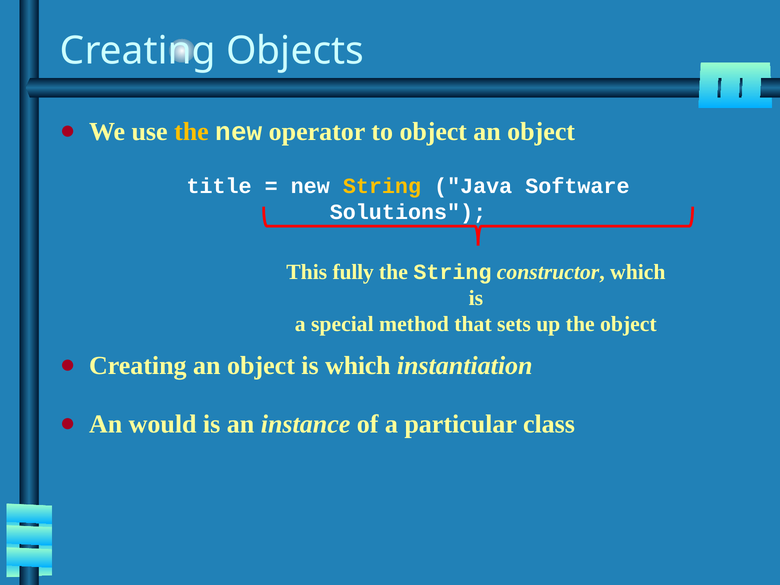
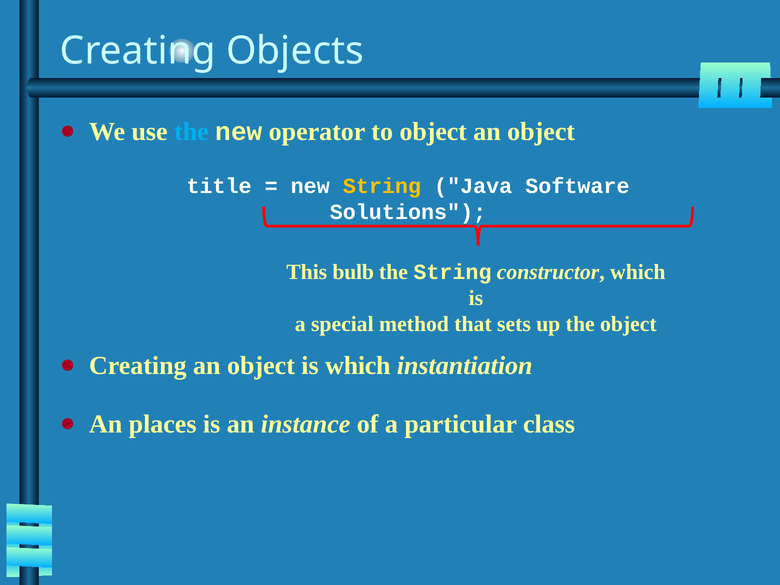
the colour: yellow -> light blue (191, 132)
fully: fully -> bulb (353, 272)
would: would -> places (163, 424)
